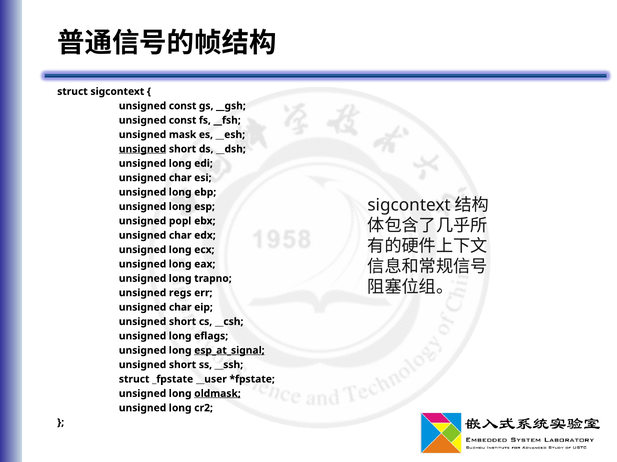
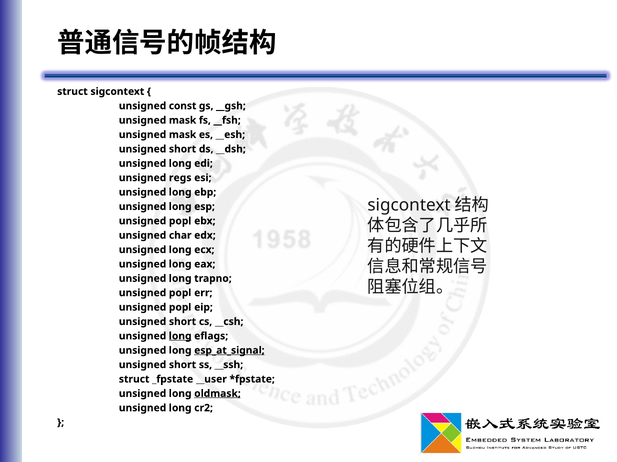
const: const -> mask (183, 120)
unsigned underline: present -> none (143, 149)
char: char -> regs (180, 178)
regs: regs -> popl (180, 293)
char: char -> popl (180, 308)
long underline: none -> present (180, 337)
